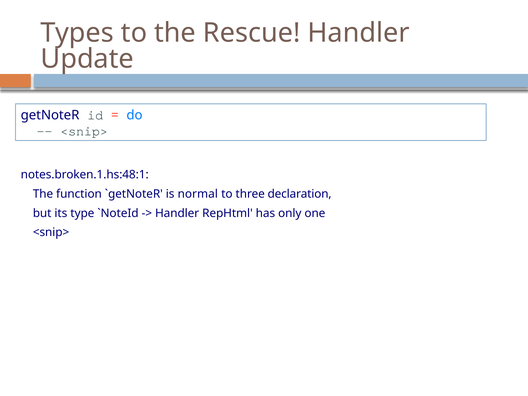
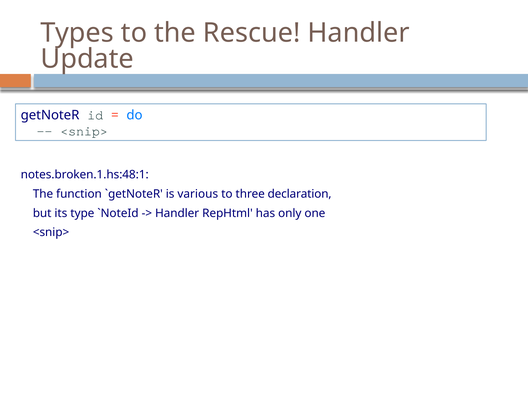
normal: normal -> various (198, 194)
